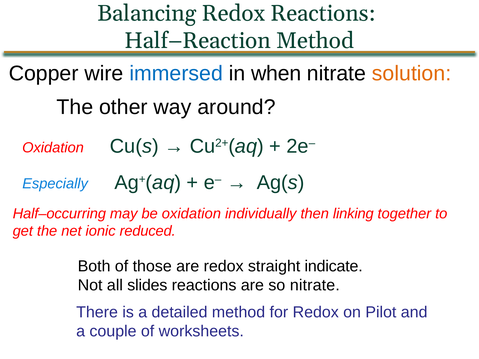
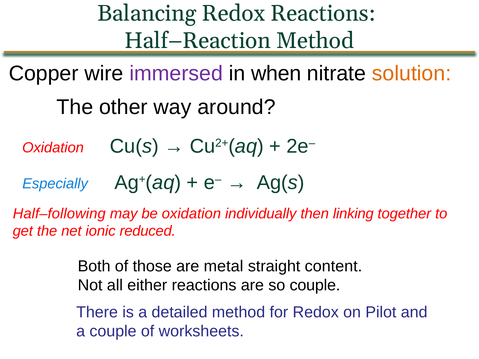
immersed colour: blue -> purple (176, 74)
Half–occurring: Half–occurring -> Half–following (59, 214)
are redox: redox -> metal (224, 266)
indicate: indicate -> content (333, 266)
slides: slides -> either (147, 286)
so nitrate: nitrate -> couple (315, 286)
